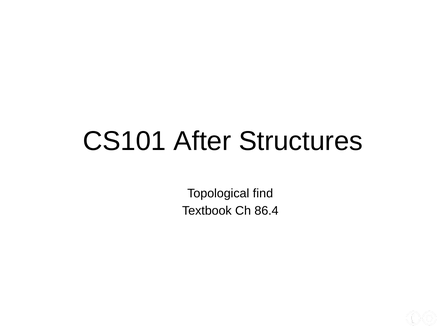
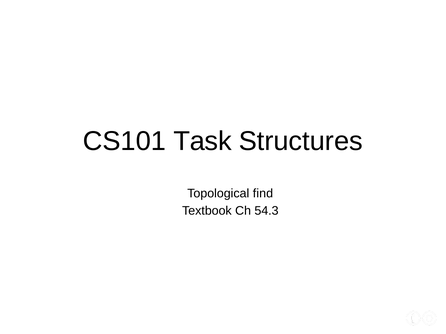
After: After -> Task (203, 141)
86.4: 86.4 -> 54.3 (267, 211)
